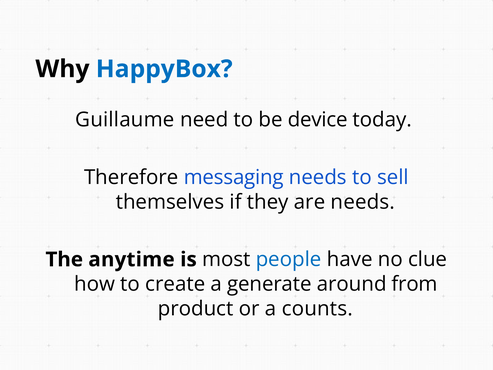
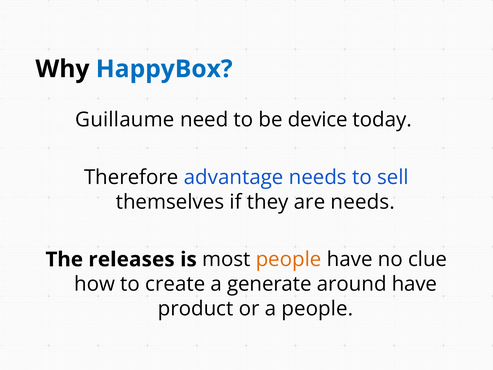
messaging: messaging -> advantage (234, 177)
anytime: anytime -> releases (131, 259)
people colour: blue -> orange (289, 259)
around from: from -> have (414, 284)
a counts: counts -> people (317, 309)
